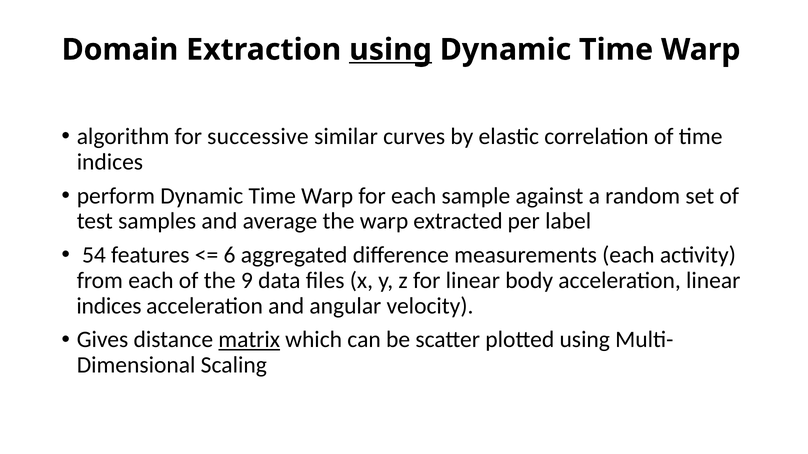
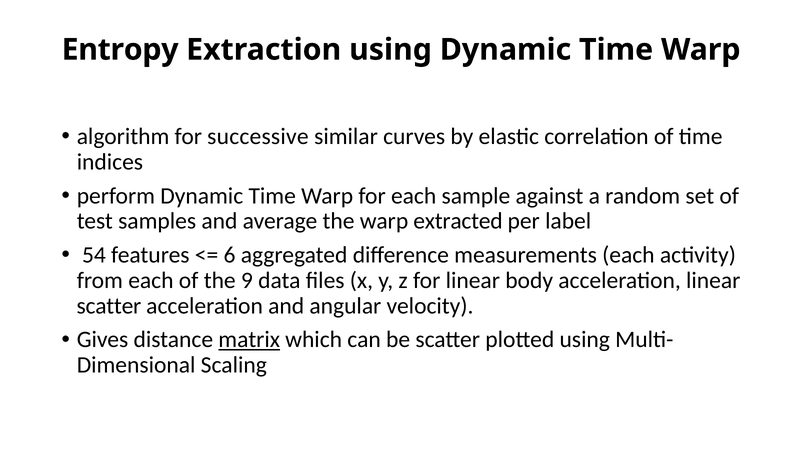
Domain: Domain -> Entropy (120, 50)
using underline: present -> none (390, 50)
indices: indices -> scatter (109, 306)
